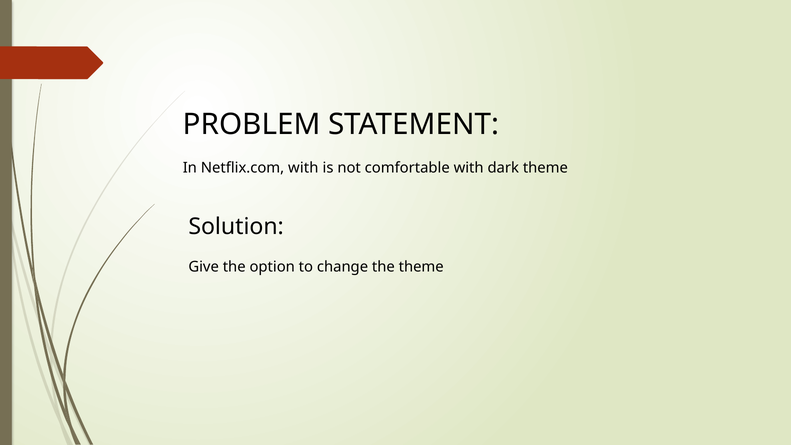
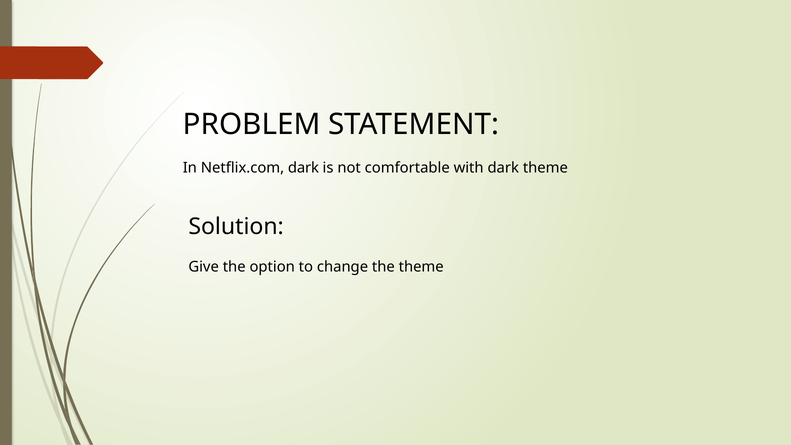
Netflix.com with: with -> dark (303, 168)
